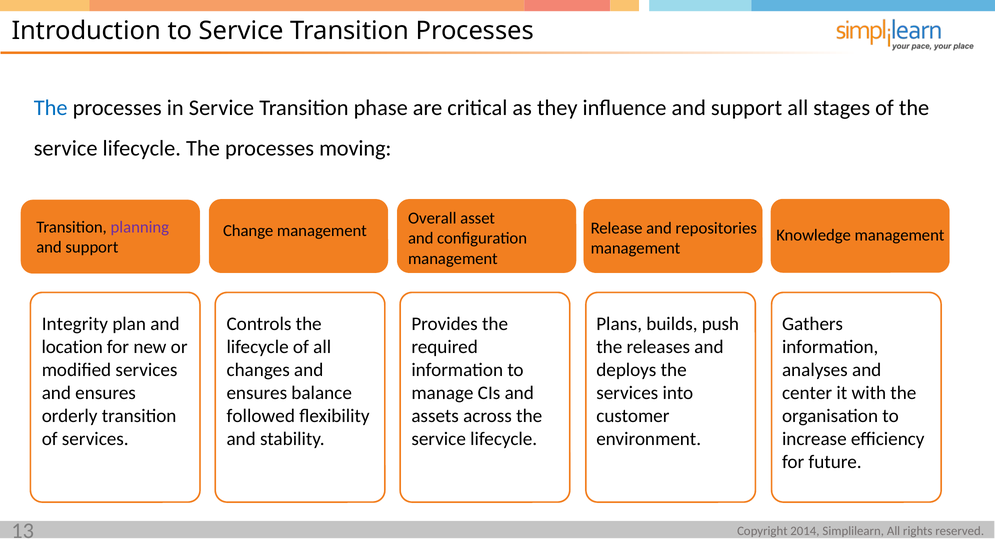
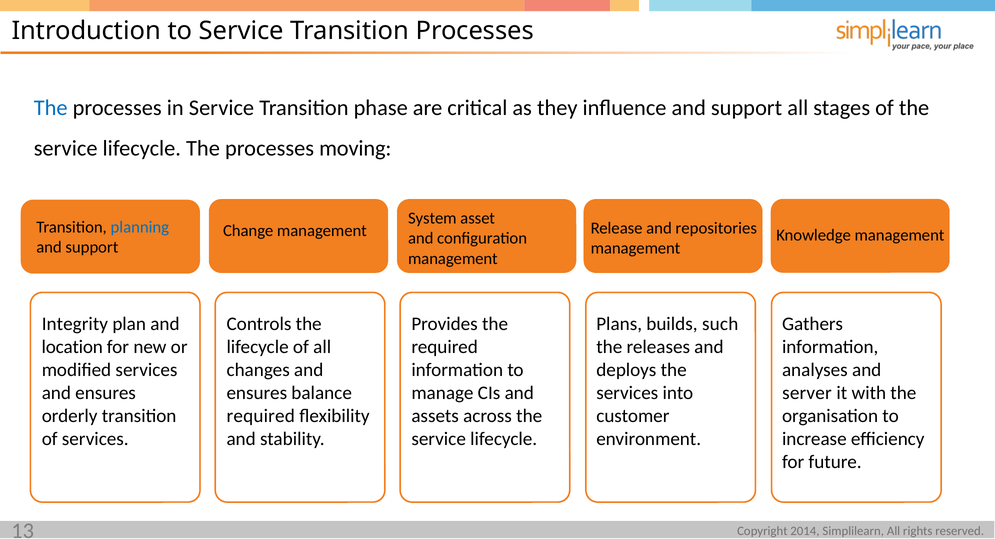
Overall: Overall -> System (432, 218)
planning colour: purple -> blue (140, 227)
push: push -> such (720, 324)
center: center -> server (807, 393)
followed: followed -> required (261, 416)
